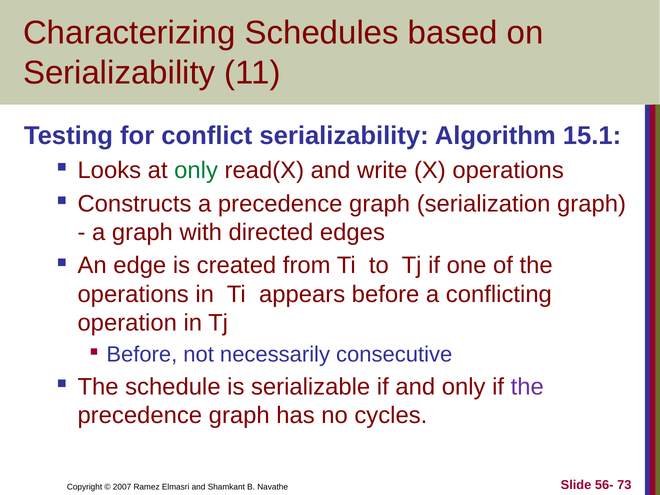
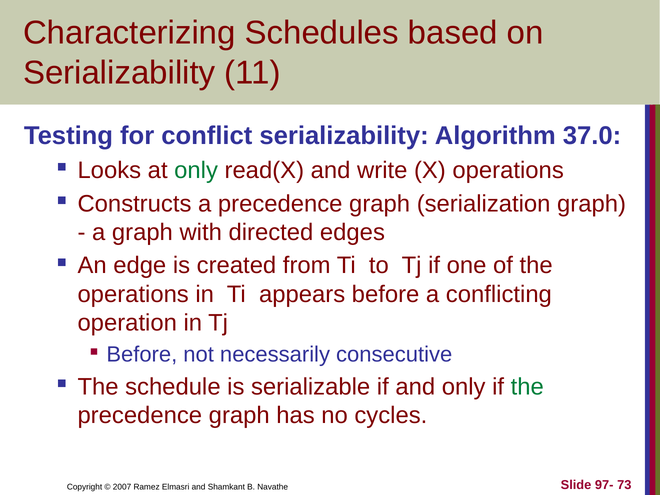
15.1: 15.1 -> 37.0 (592, 136)
the colour: purple -> green (527, 387)
56-: 56- -> 97- (604, 485)
